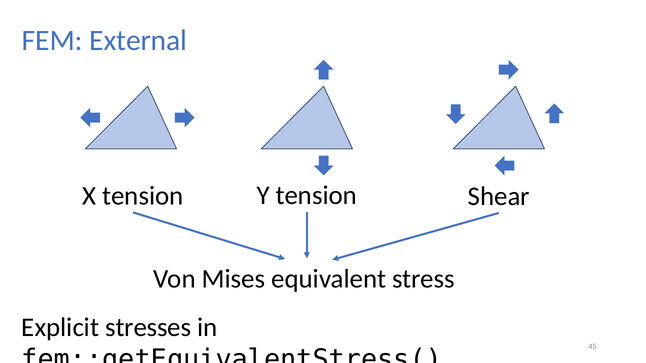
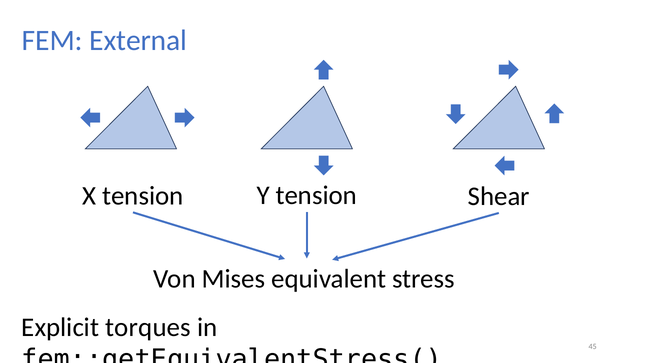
stresses: stresses -> torques (148, 328)
